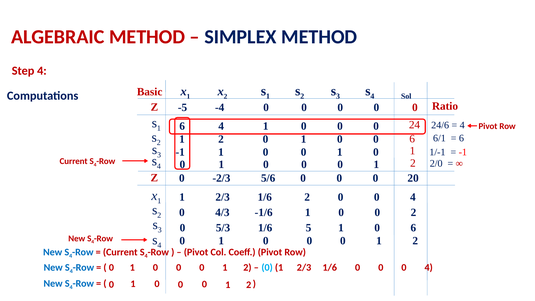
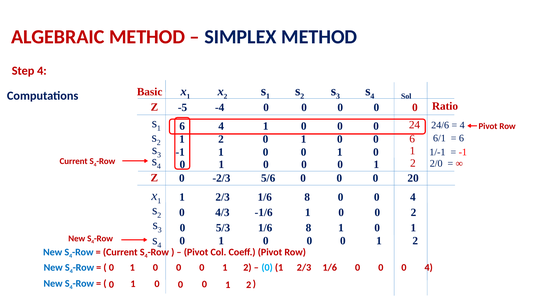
2/3 1/6 2: 2 -> 8 (307, 197)
5/3 1/6 5: 5 -> 8 (308, 228)
6: 6 -> 1 (413, 228)
